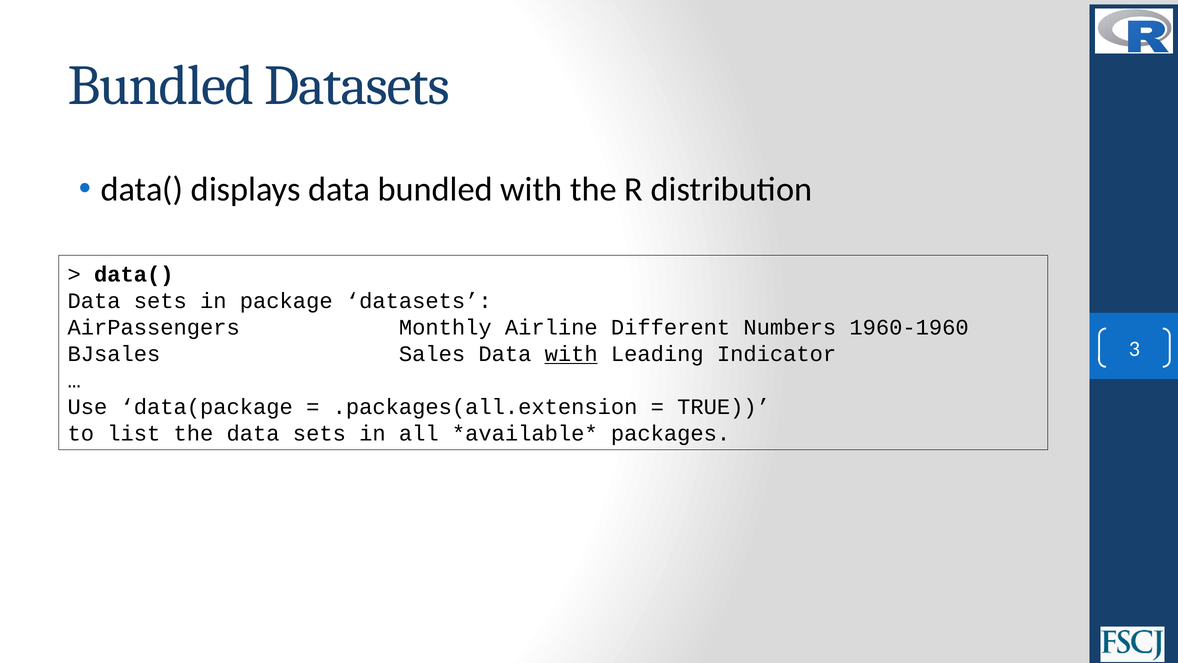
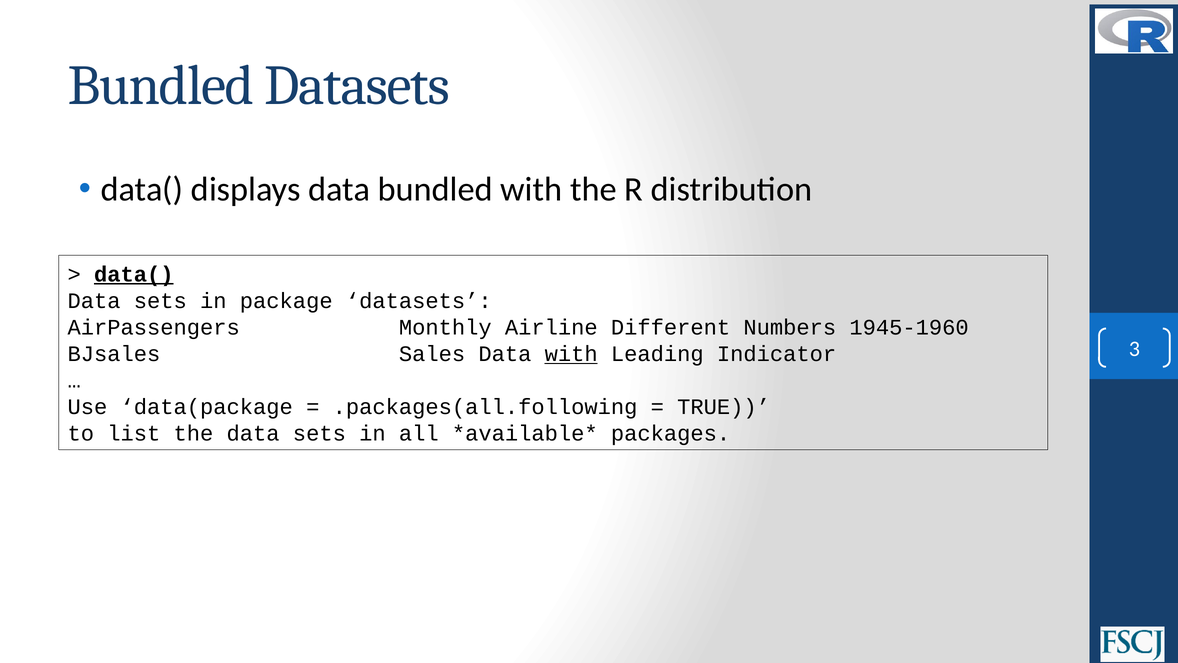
data( underline: none -> present (134, 274)
1960-1960: 1960-1960 -> 1945-1960 (909, 327)
.packages(all.extension: .packages(all.extension -> .packages(all.following (485, 407)
